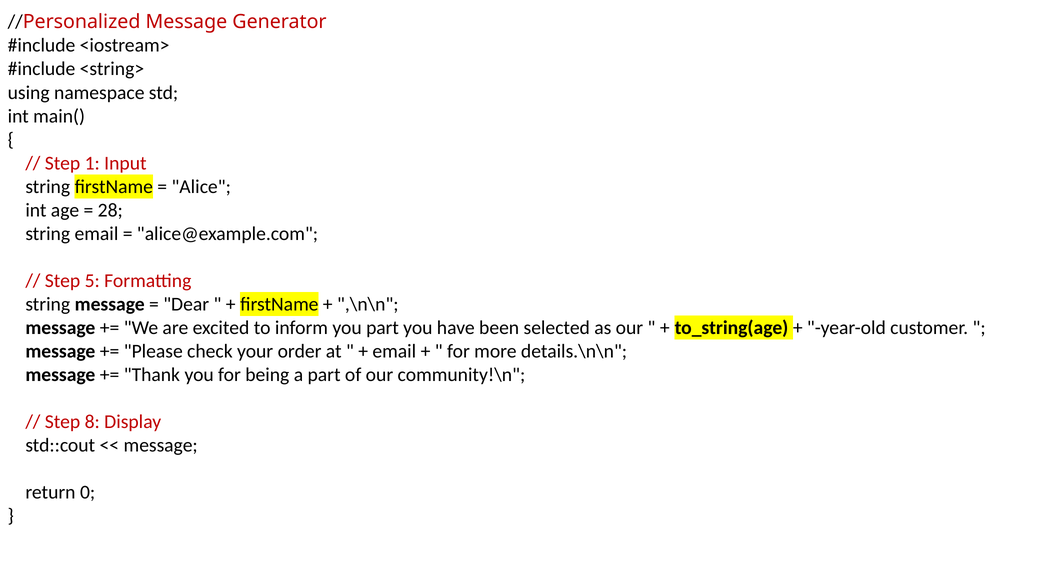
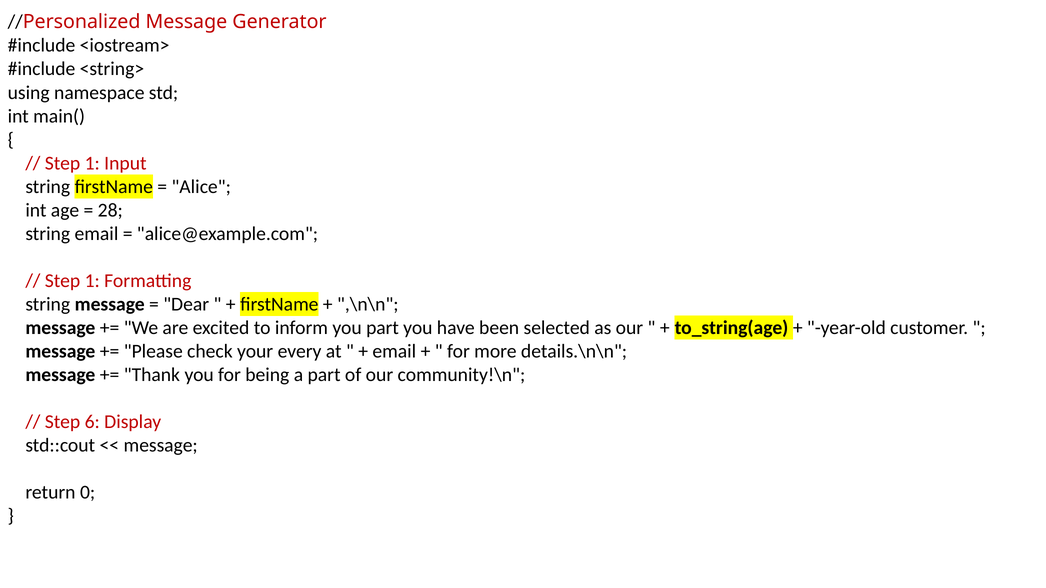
5: 5 -> 1 (92, 281)
order: order -> every (300, 351)
8: 8 -> 6 (92, 422)
